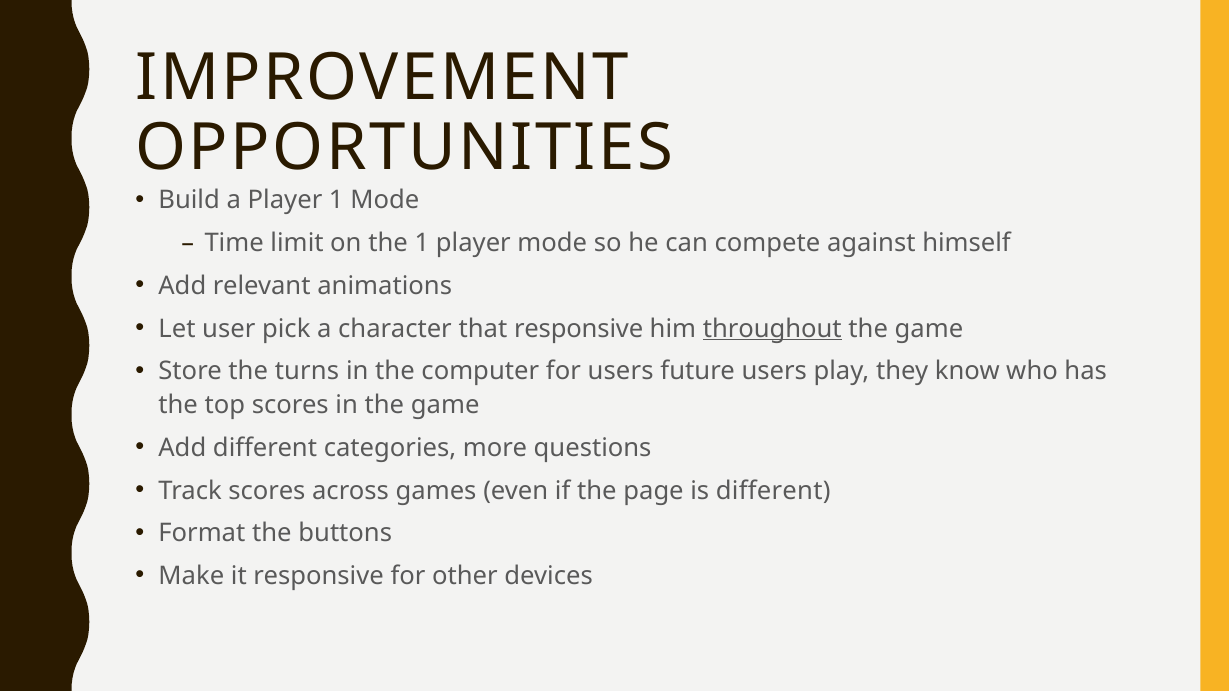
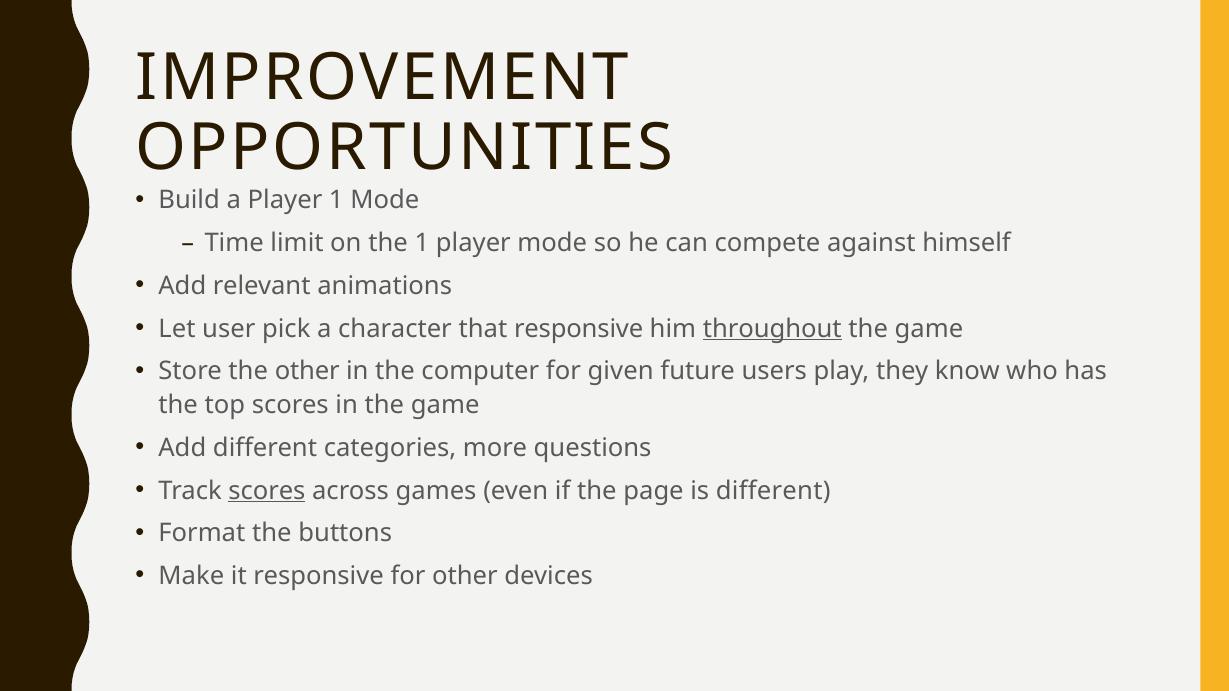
the turns: turns -> other (307, 372)
for users: users -> given (621, 372)
scores underline: none -> present (267, 491)
